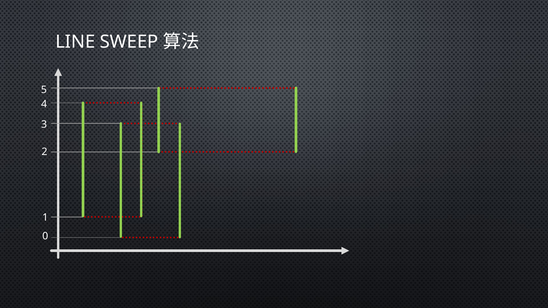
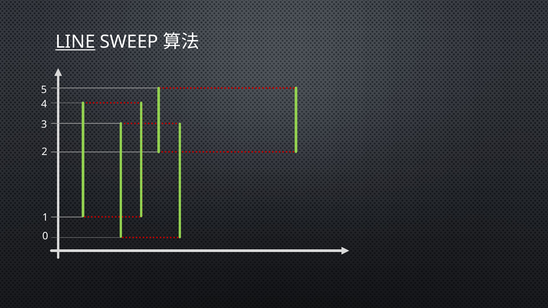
LINE underline: none -> present (75, 42)
